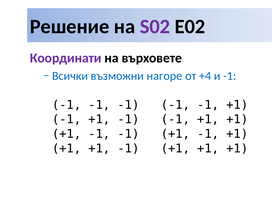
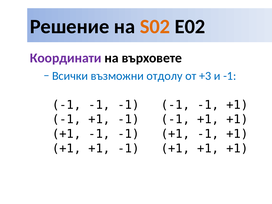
S02 colour: purple -> orange (155, 27)
нагоре: нагоре -> отдолу (165, 76)
+4: +4 -> +3 (205, 76)
